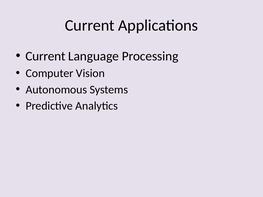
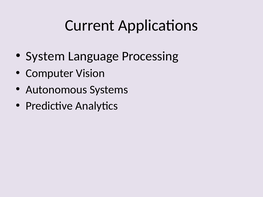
Current: Current -> System (45, 56)
